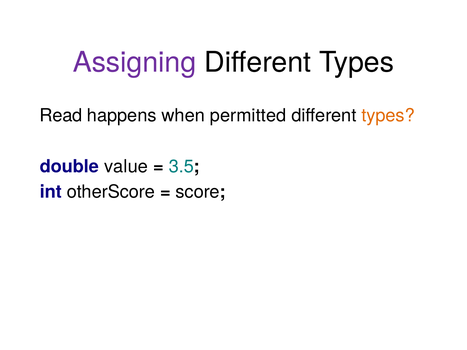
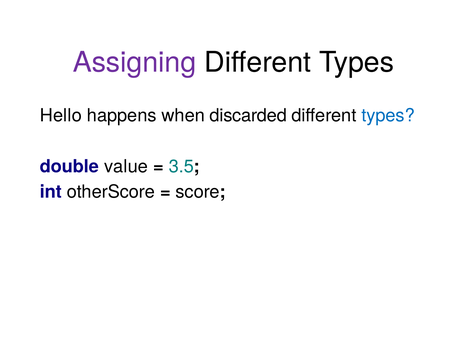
Read: Read -> Hello (61, 116)
permitted: permitted -> discarded (248, 116)
types colour: orange -> blue (388, 116)
